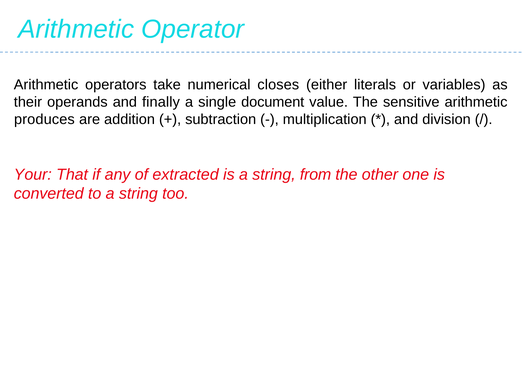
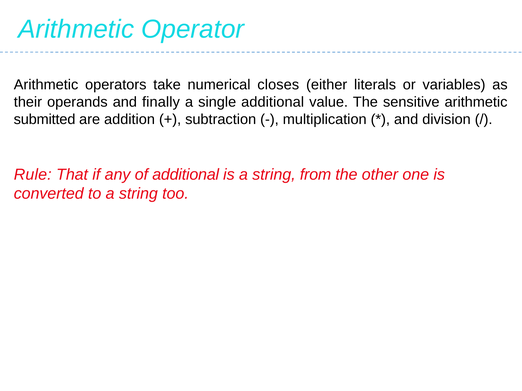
single document: document -> additional (273, 102)
produces: produces -> submitted (45, 120)
Your: Your -> Rule (33, 175)
of extracted: extracted -> additional (186, 175)
